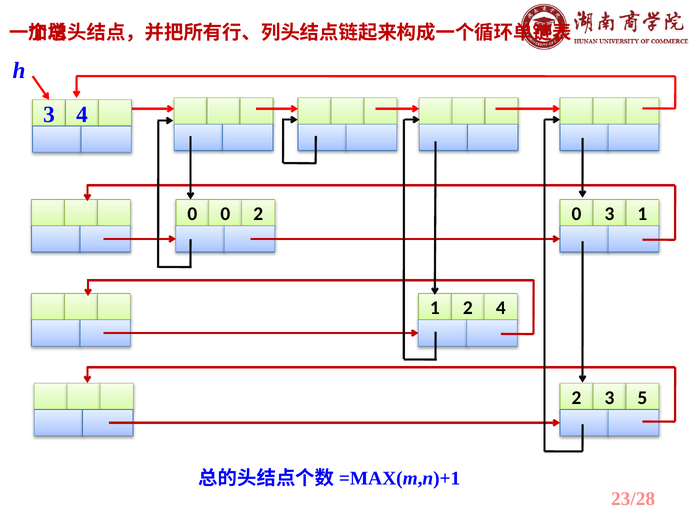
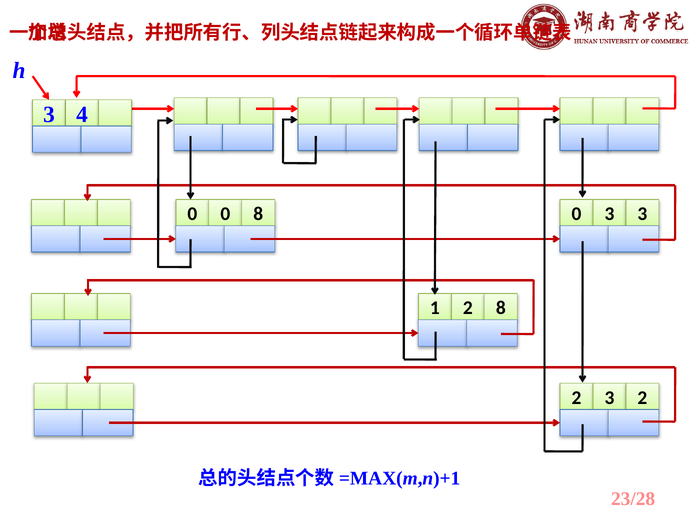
2: 2 -> 8 (258, 214)
1: 1 -> 3 (642, 214)
4: 4 -> 8 (501, 309)
5: 5 -> 2 (642, 398)
